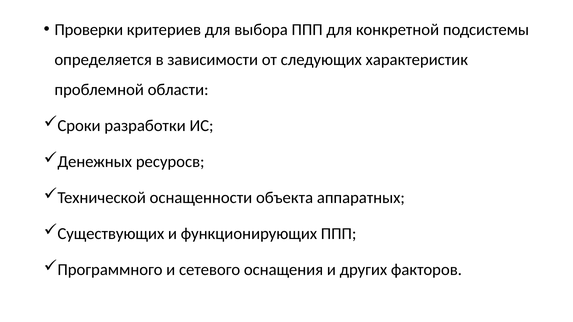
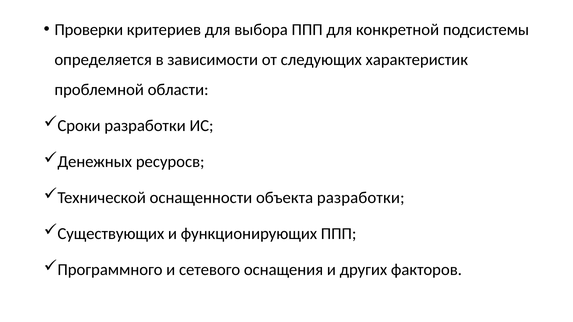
объекта аппаратных: аппаратных -> разработки (361, 198)
